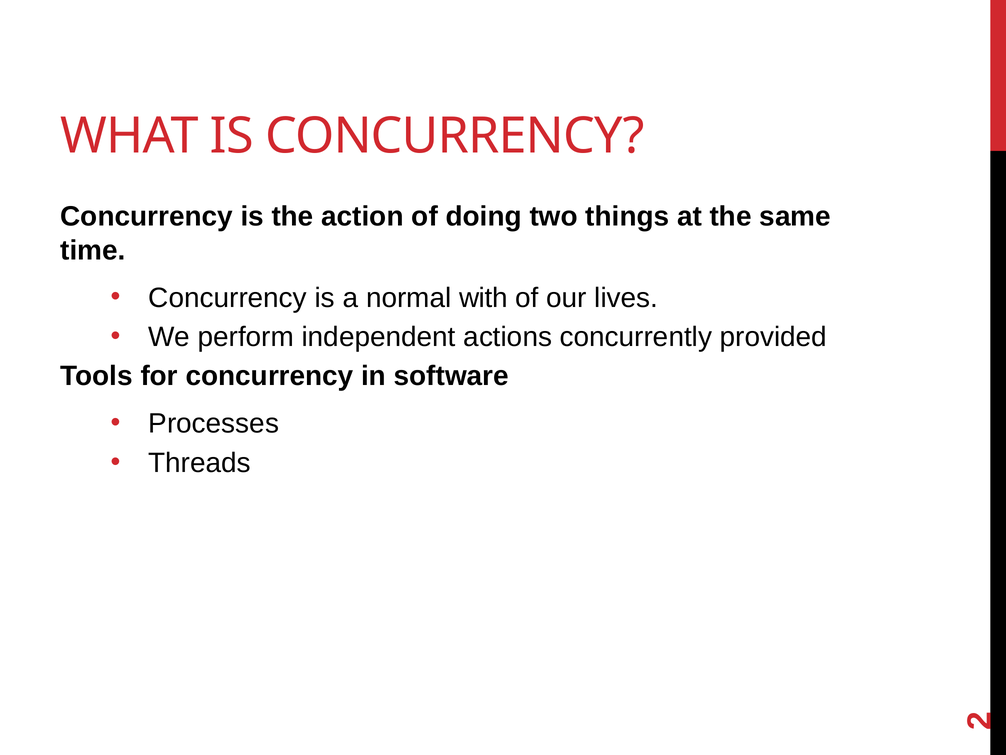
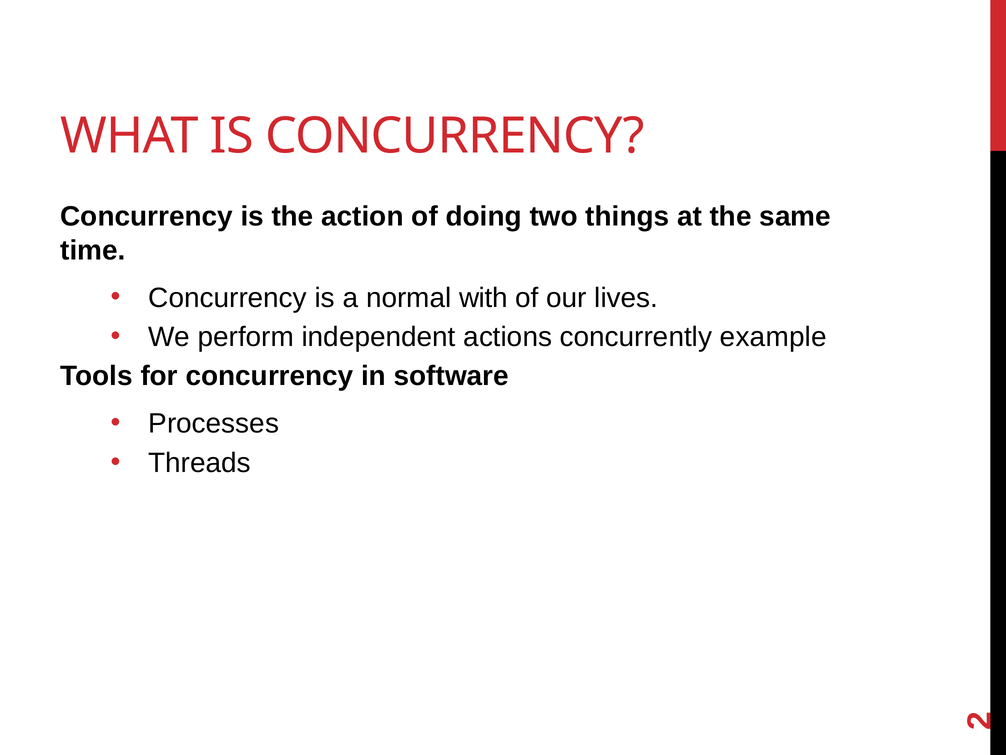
provided: provided -> example (773, 337)
